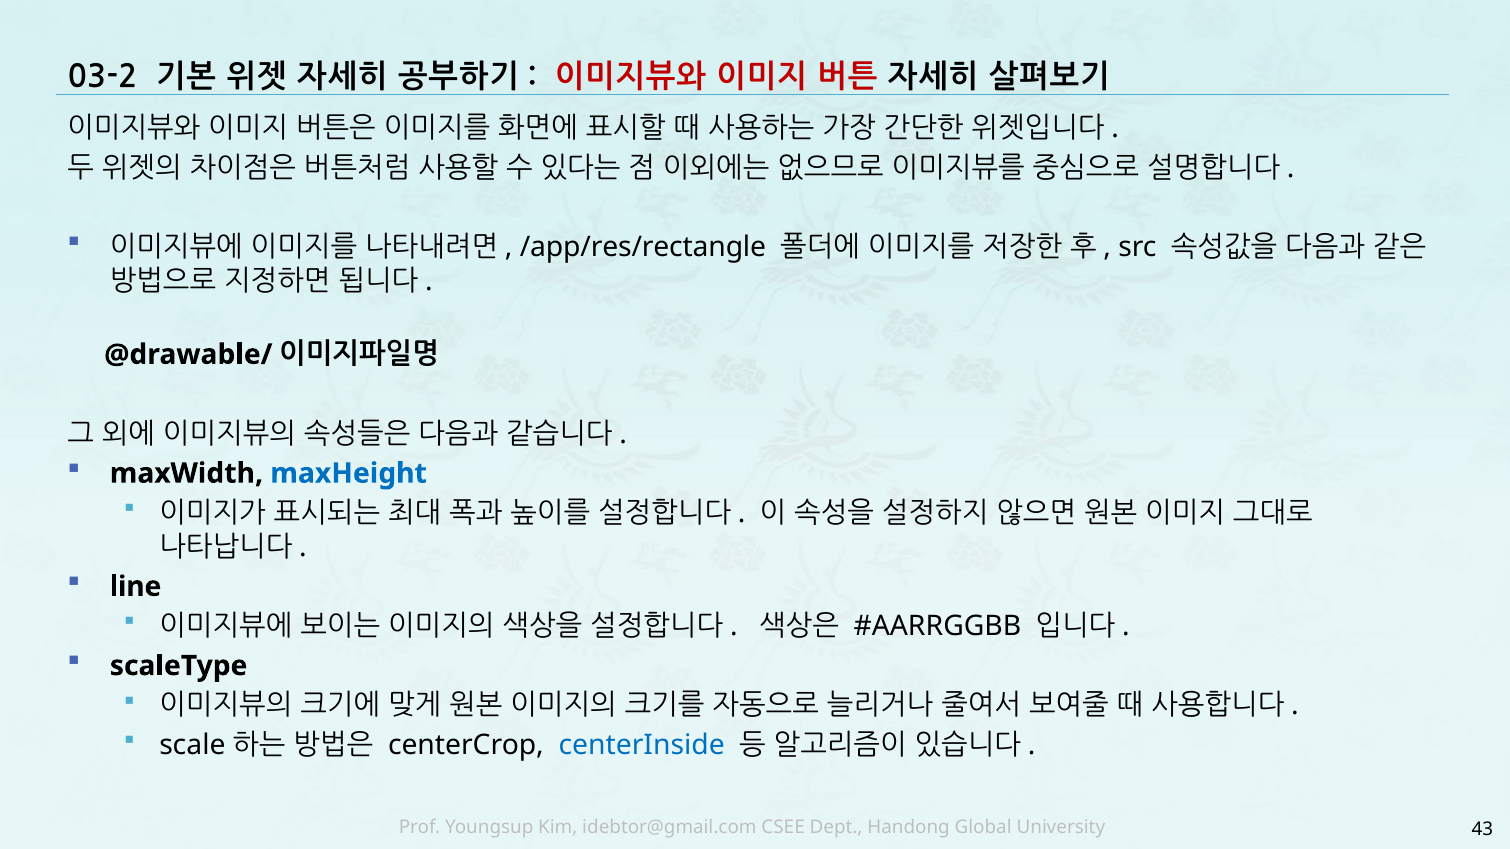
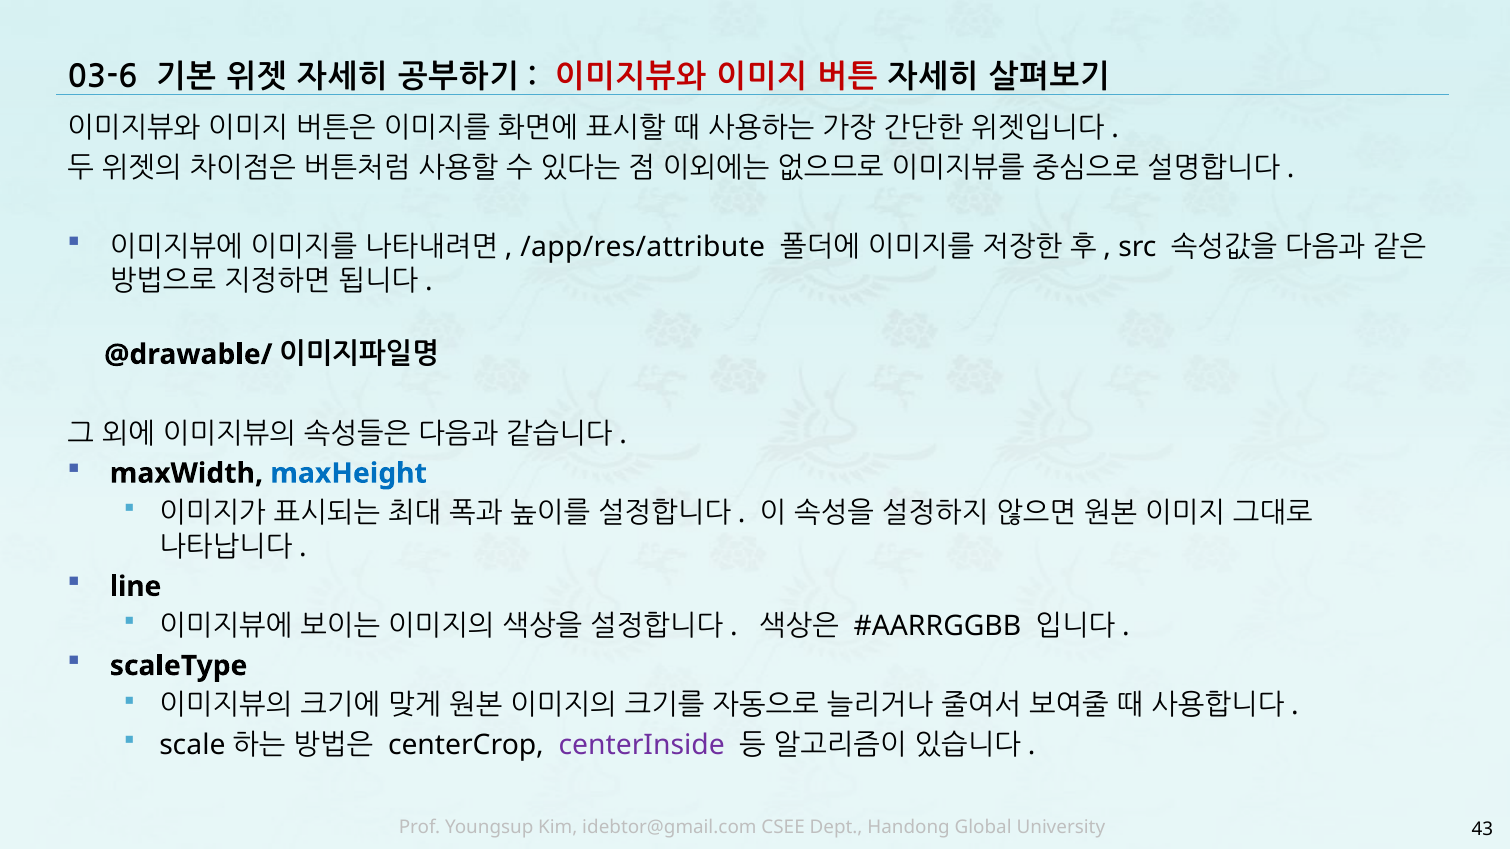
03-2: 03-2 -> 03-6 (103, 78)
/app/res/rectangle: /app/res/rectangle -> /app/res/attribute (643, 247)
centerInside colour: blue -> purple (642, 745)
